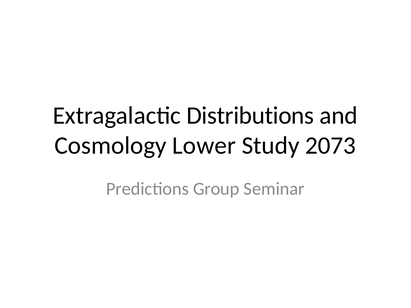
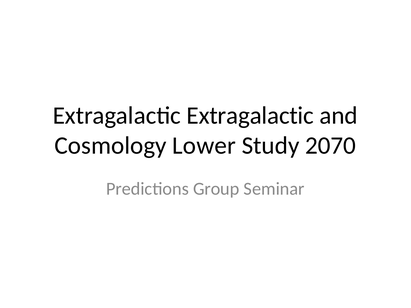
Extragalactic Distributions: Distributions -> Extragalactic (250, 115)
2073: 2073 -> 2070 (331, 146)
